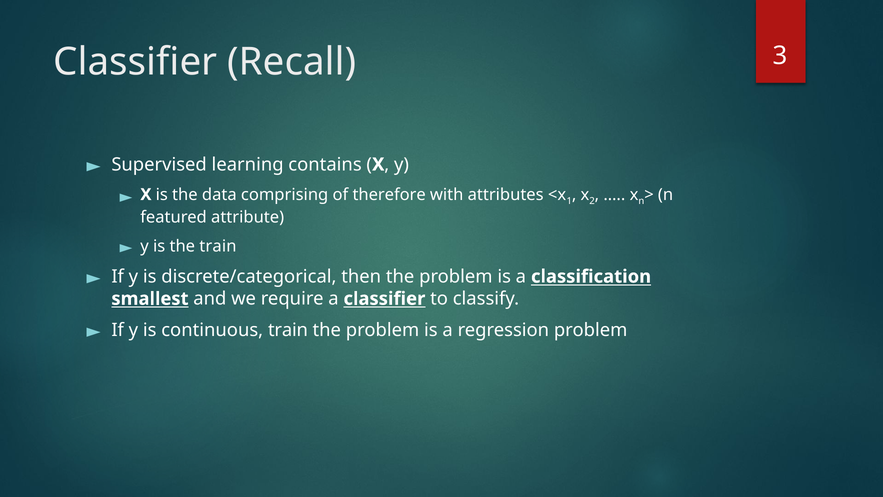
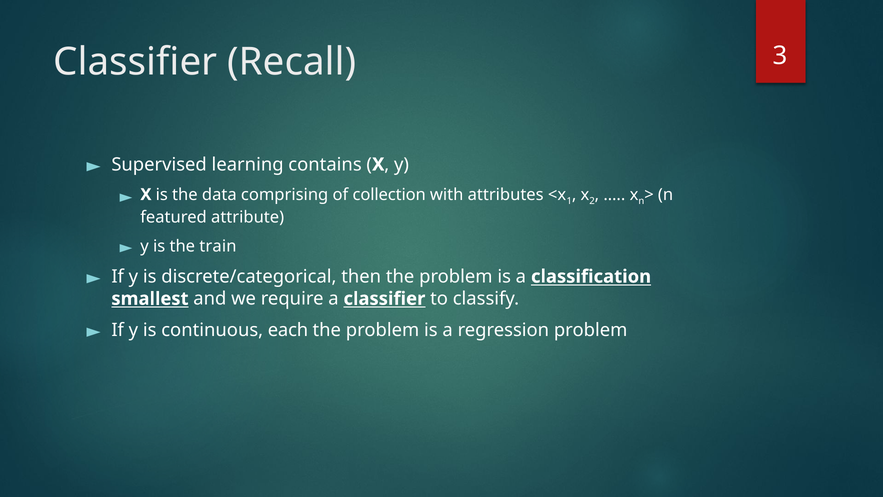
therefore: therefore -> collection (389, 194)
continuous train: train -> each (288, 330)
